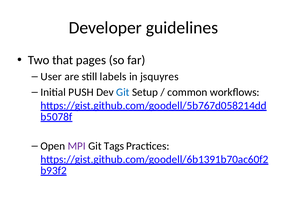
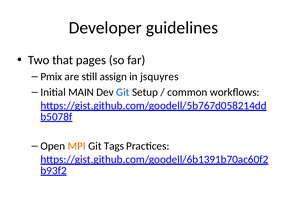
User: User -> Pmix (51, 77)
labels: labels -> assign (113, 77)
PUSH: PUSH -> MAIN (81, 92)
MPI colour: purple -> orange (77, 146)
